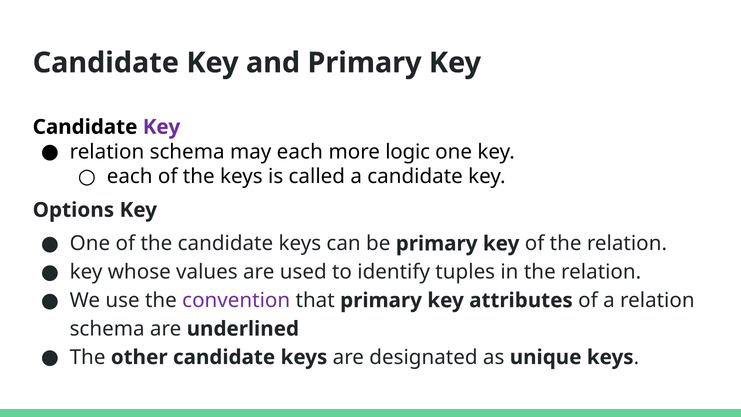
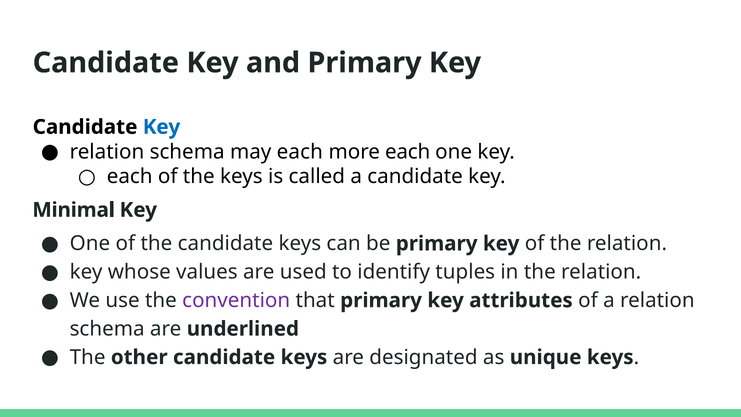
Key colour: purple -> blue (162, 127)
more logic: logic -> each (408, 152)
Options: Options -> Minimal (74, 210)
